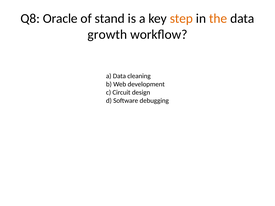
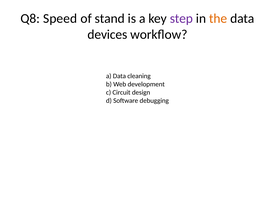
Oracle: Oracle -> Speed (60, 19)
step colour: orange -> purple (181, 19)
growth: growth -> devices (107, 35)
